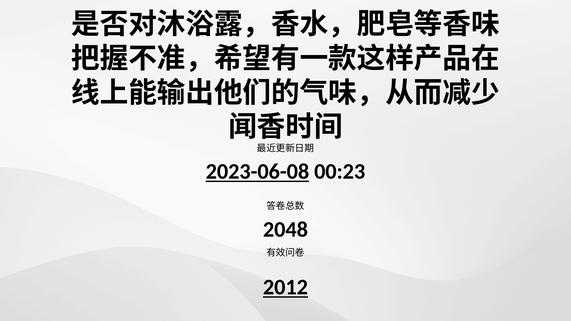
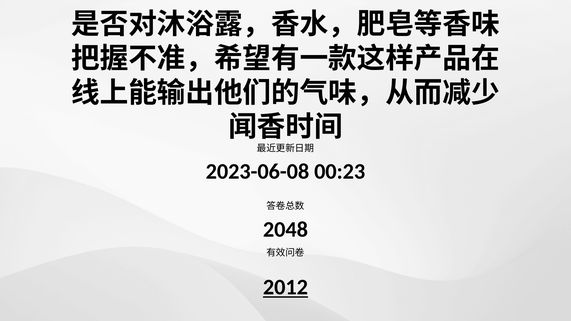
2023-06-08 underline: present -> none (257, 172)
